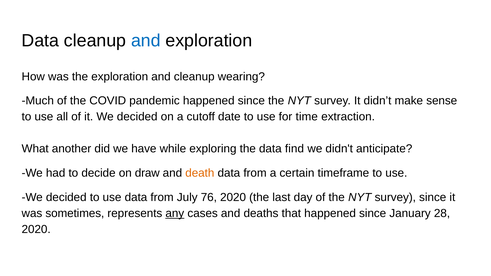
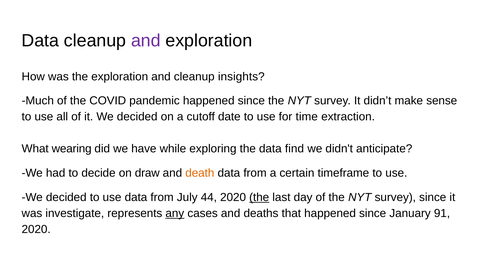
and colour: blue -> purple (146, 41)
wearing: wearing -> insights (241, 77)
another: another -> wearing (72, 149)
76: 76 -> 44 (209, 197)
the underline: none -> present (259, 197)
sometimes: sometimes -> investigate (75, 213)
28: 28 -> 91 (442, 213)
